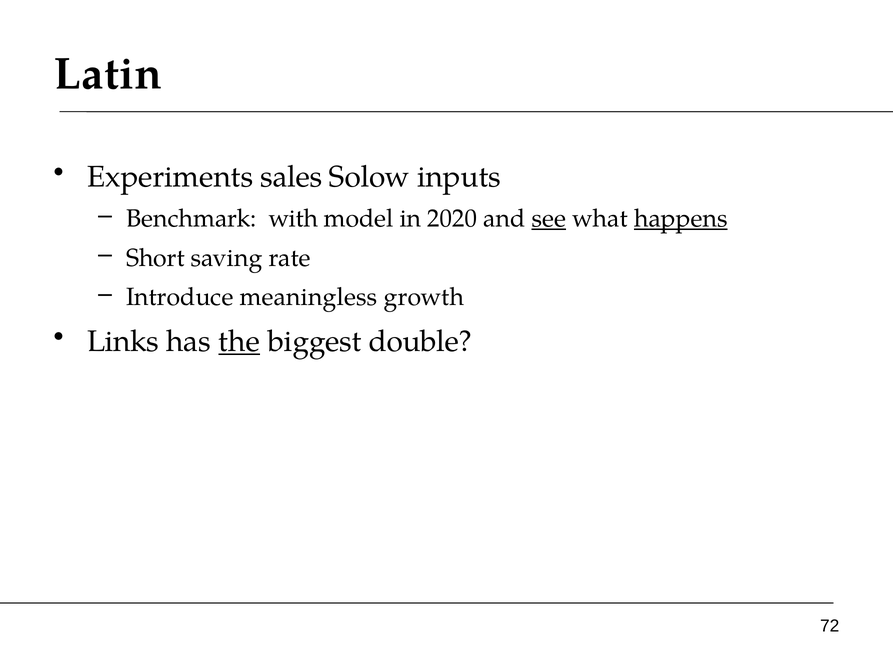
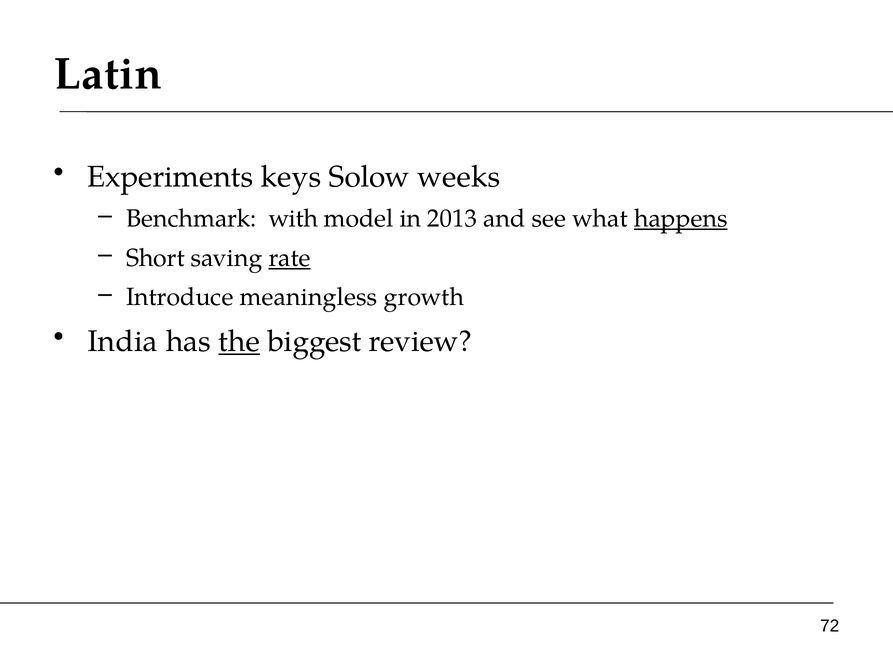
sales: sales -> keys (291, 177)
inputs: inputs -> weeks (459, 177)
2020: 2020 -> 2013 (452, 219)
see underline: present -> none (549, 219)
rate underline: none -> present (290, 258)
Links: Links -> India (123, 341)
double: double -> review (420, 341)
